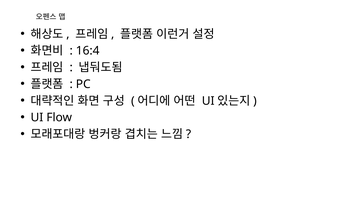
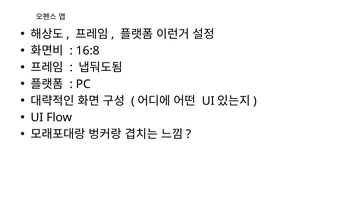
16:4: 16:4 -> 16:8 (88, 51)
